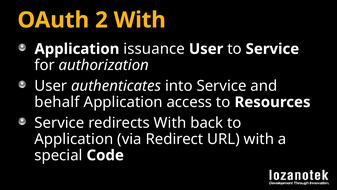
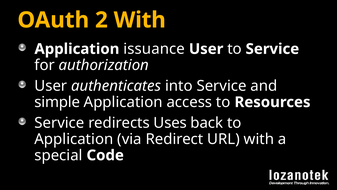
behalf: behalf -> simple (57, 102)
redirects With: With -> Uses (170, 123)
